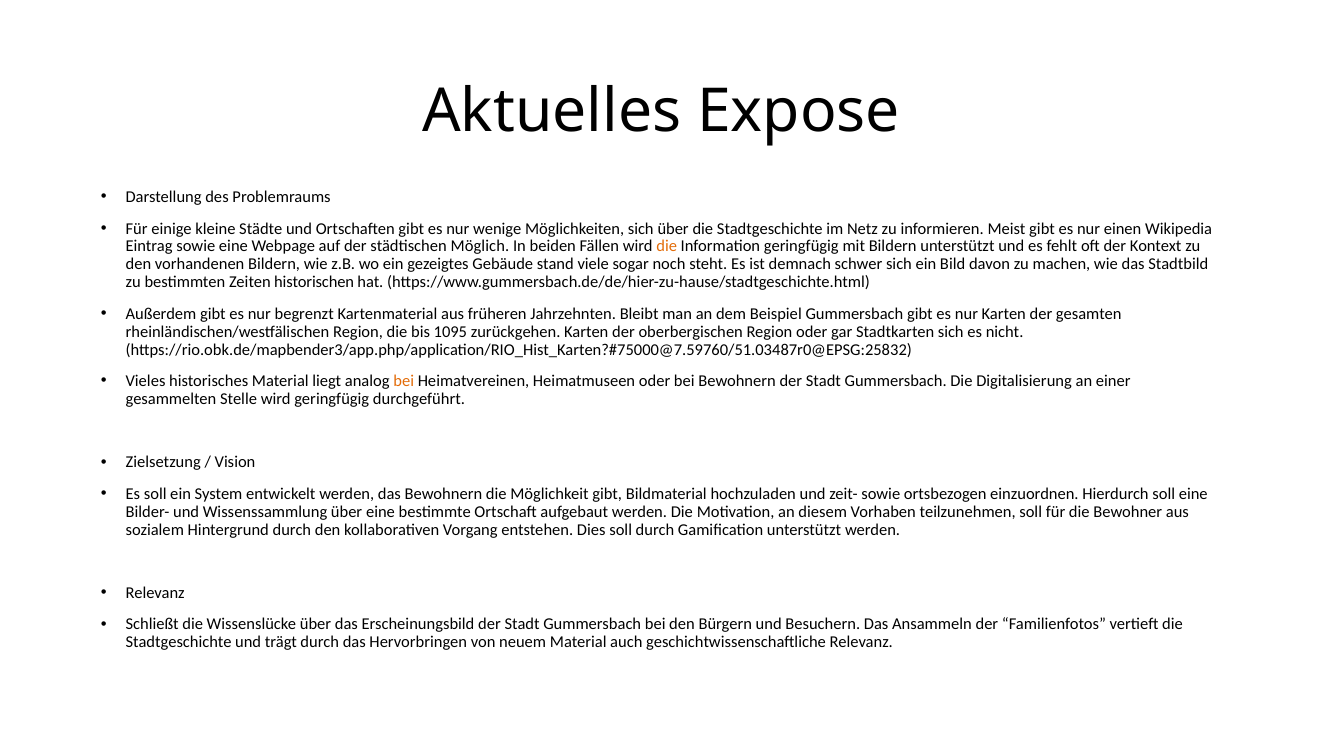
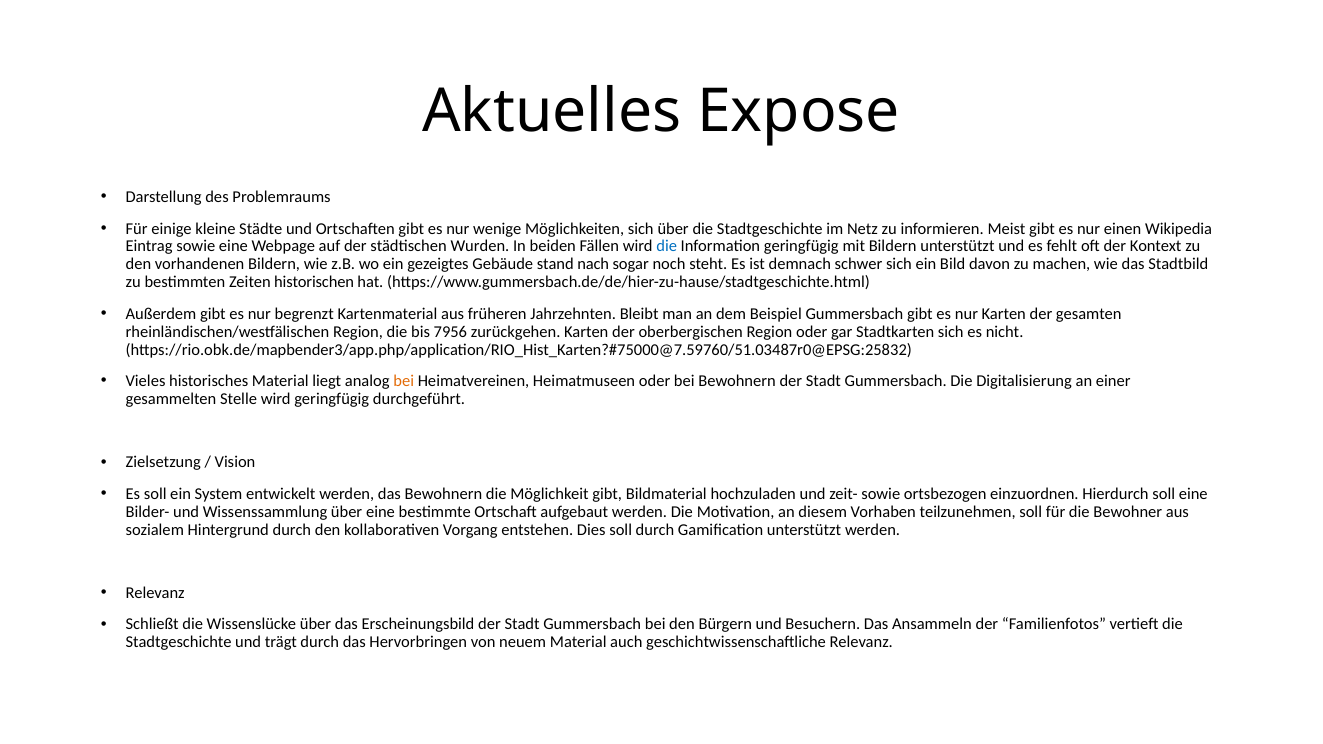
Möglich: Möglich -> Wurden (480, 247)
die colour: orange -> blue (667, 247)
viele: viele -> nach (593, 264)
1095: 1095 -> 7956 (450, 332)
